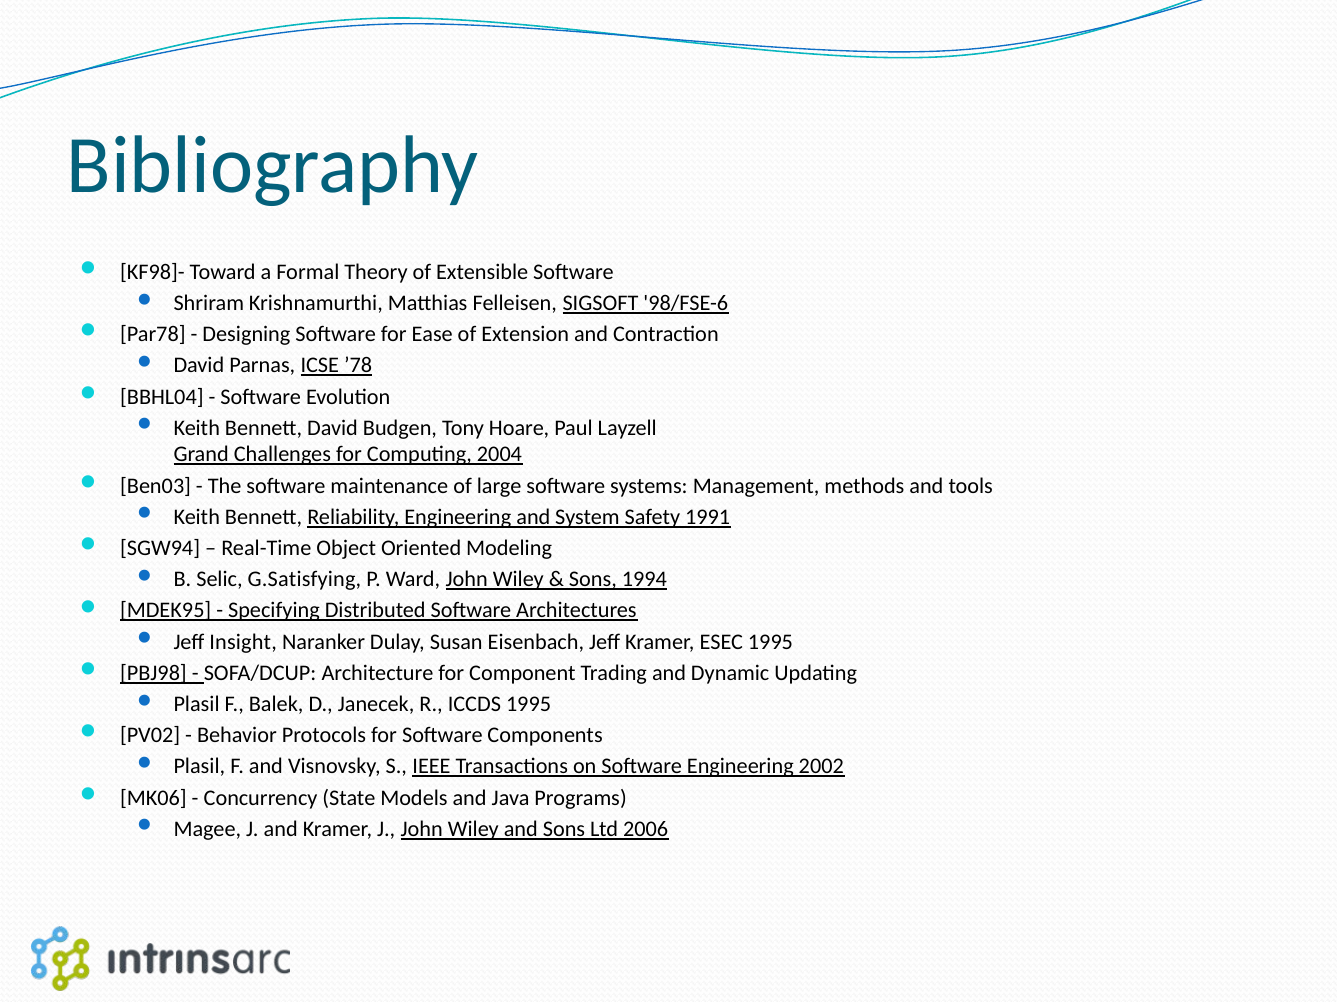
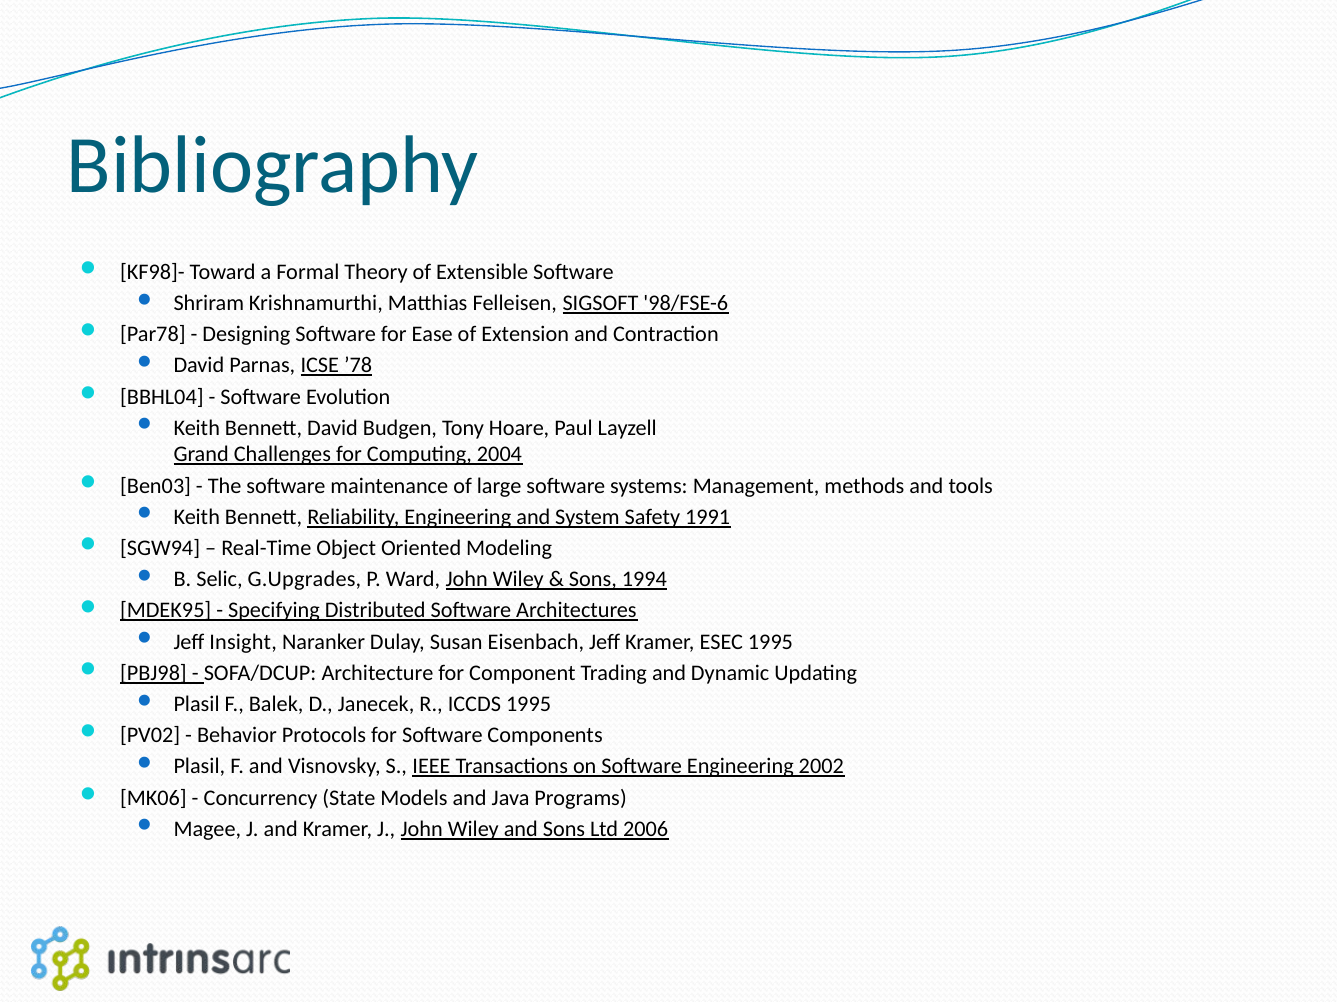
G.Satisfying: G.Satisfying -> G.Upgrades (304, 580)
